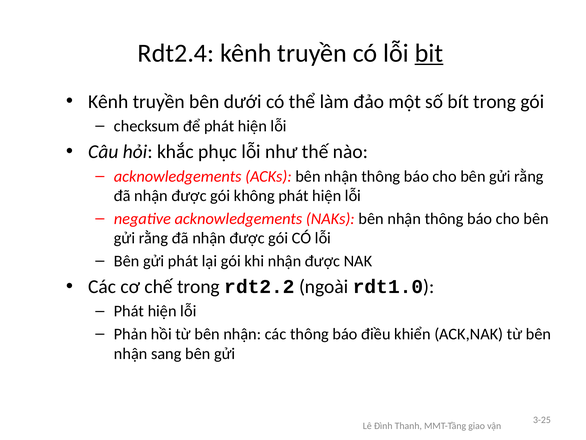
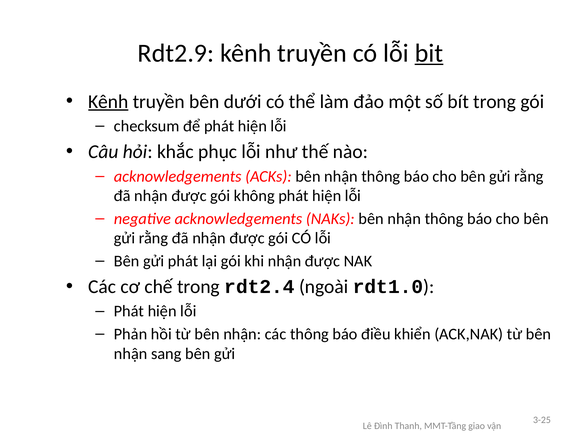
Rdt2.4: Rdt2.4 -> Rdt2.9 (176, 53)
Kênh underline: none -> present (108, 101)
rdt2.2: rdt2.2 -> rdt2.4 (259, 286)
